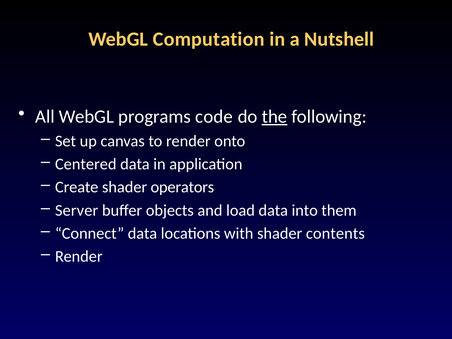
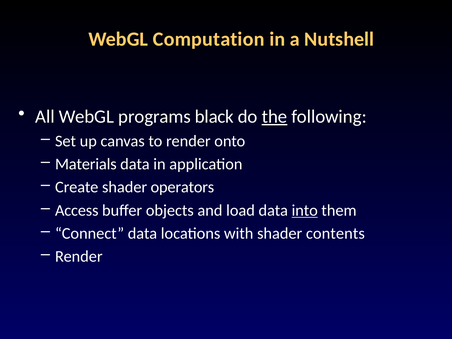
code: code -> black (214, 117)
Centered: Centered -> Materials (86, 164)
Server: Server -> Access (77, 210)
into underline: none -> present (305, 210)
